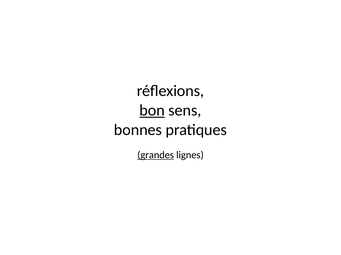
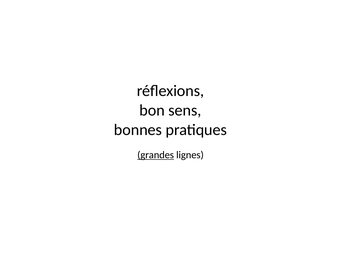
bon underline: present -> none (152, 111)
